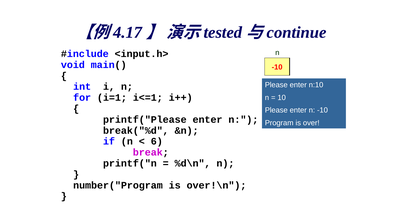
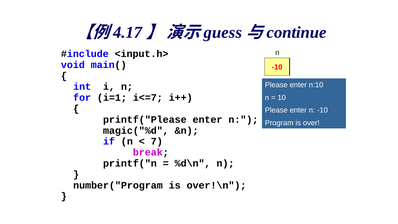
tested: tested -> guess (223, 32)
i<=1: i<=1 -> i<=7 (148, 98)
break("%d: break("%d -> magic("%d (136, 130)
6: 6 -> 7 (157, 141)
